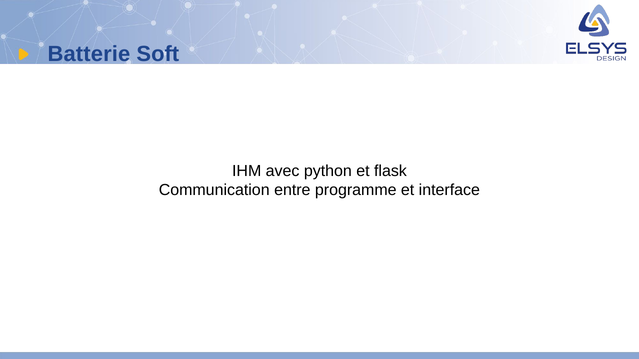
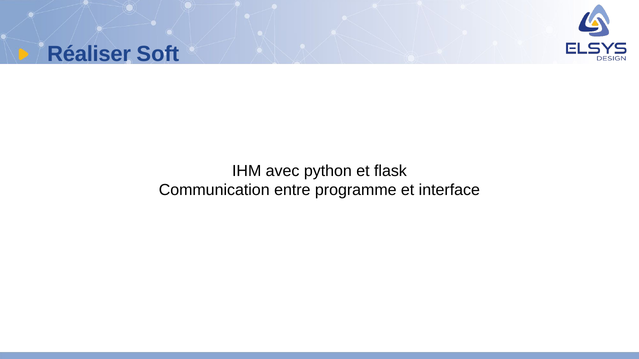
Batterie: Batterie -> Réaliser (89, 54)
